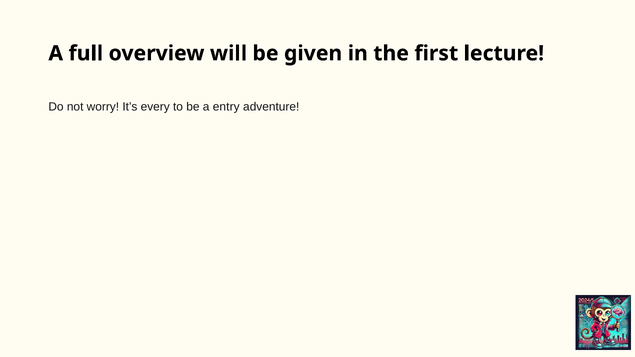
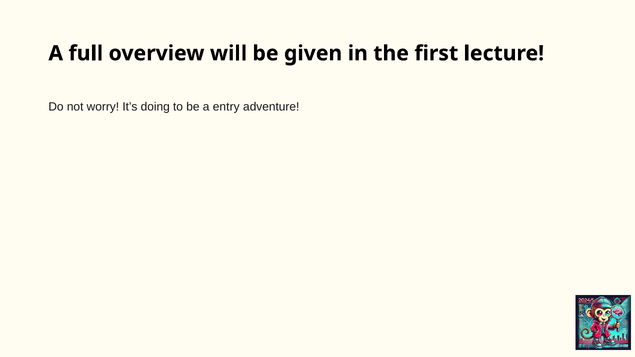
every: every -> doing (155, 107)
